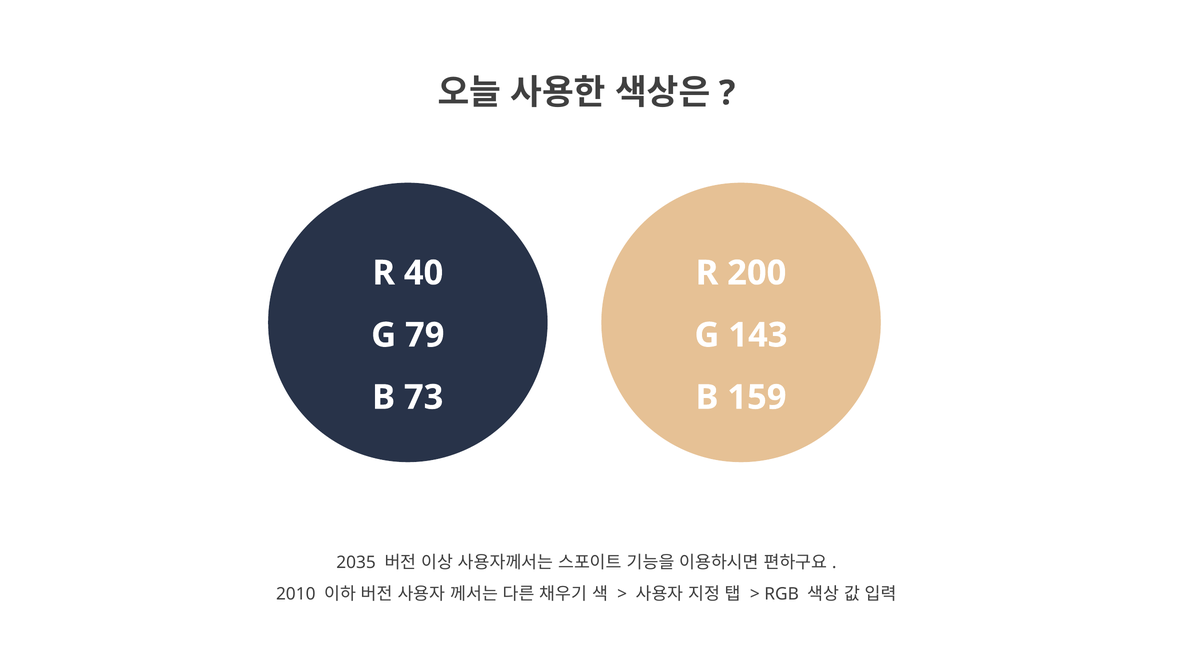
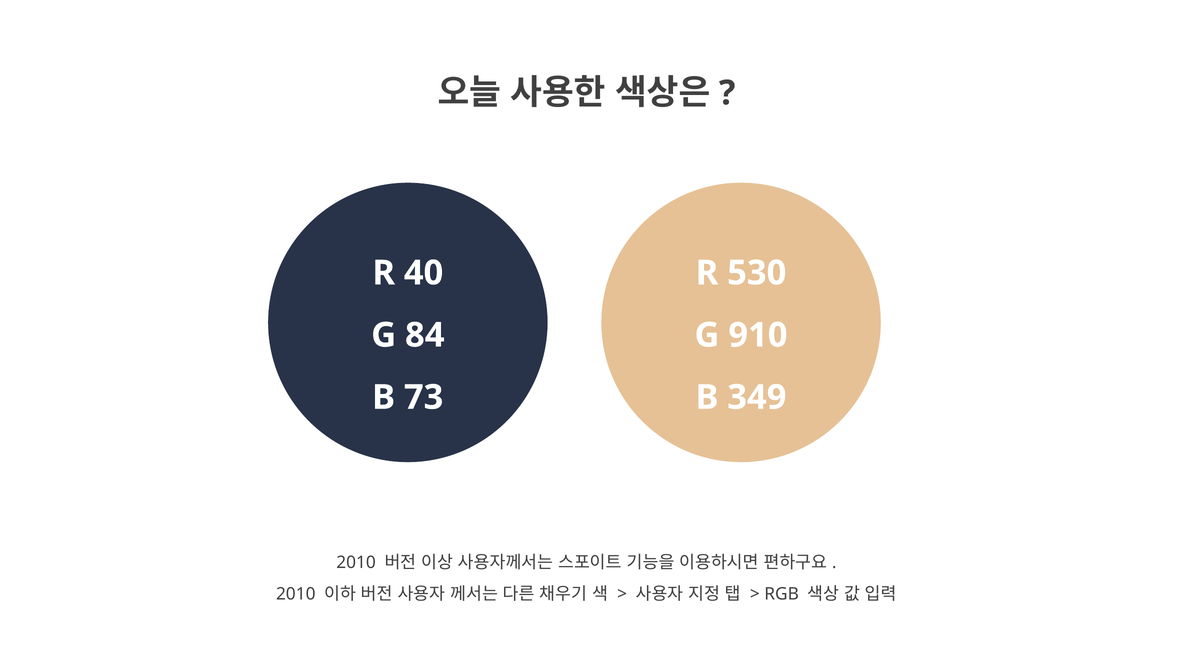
200: 200 -> 530 (757, 273)
79: 79 -> 84 (425, 335)
143: 143 -> 910 (758, 335)
159: 159 -> 349 (757, 397)
2035: 2035 -> 2010 (356, 563)
